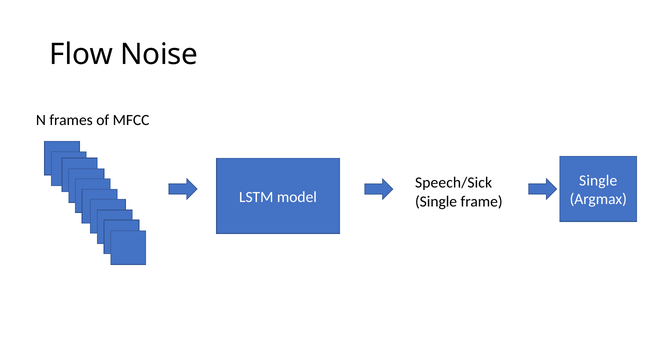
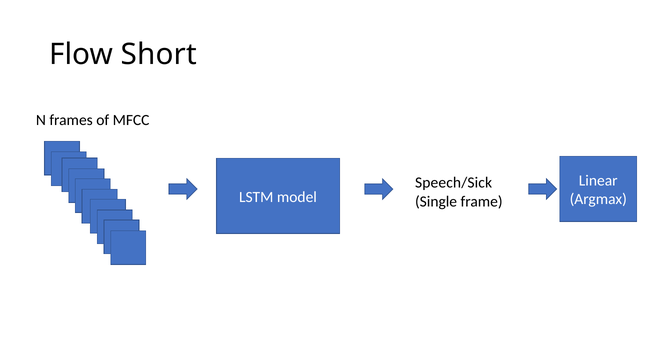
Noise: Noise -> Short (159, 54)
Single: Single -> Linear (598, 181)
